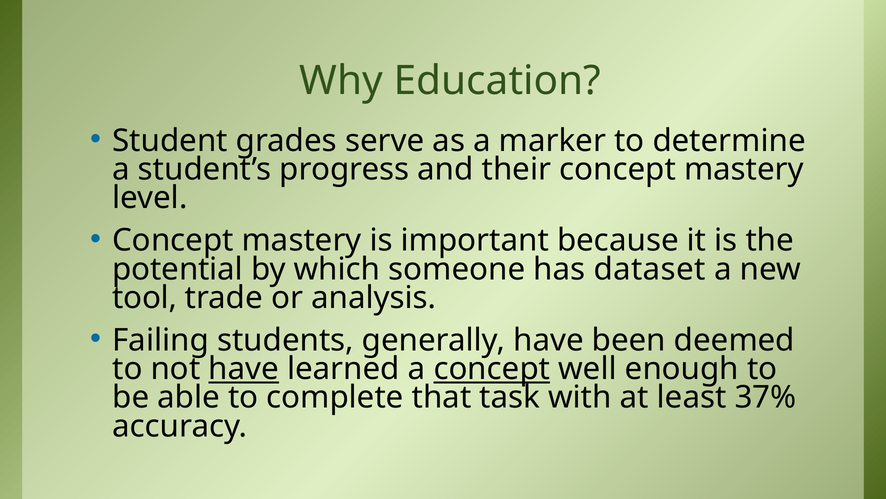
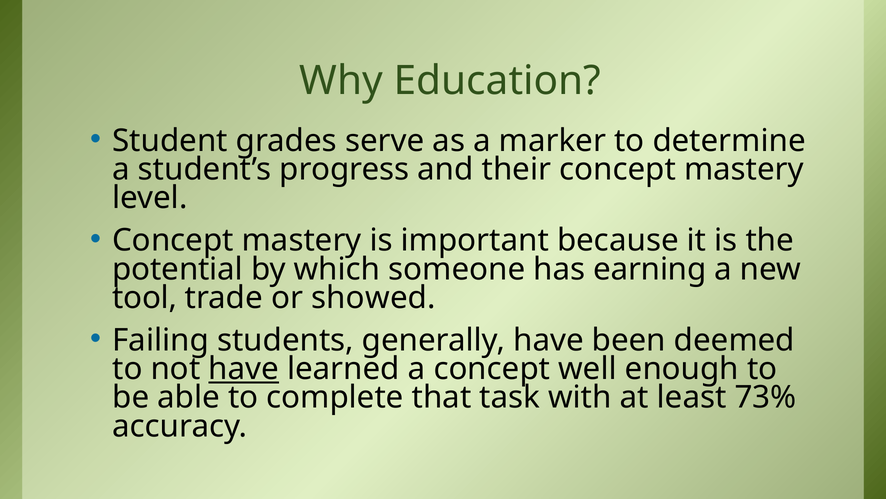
dataset: dataset -> earning (650, 269)
analysis: analysis -> showed (374, 298)
concept underline: present -> none (492, 369)
37%: 37% -> 73% (765, 397)
